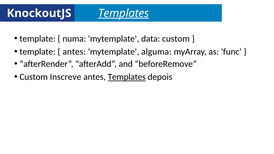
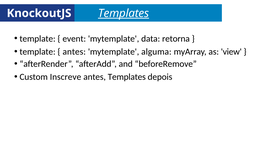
numa: numa -> event (74, 39)
data custom: custom -> retorna (176, 39)
func: func -> view (231, 52)
Templates underline: present -> none (127, 77)
